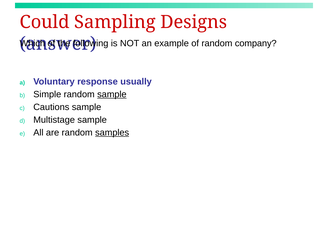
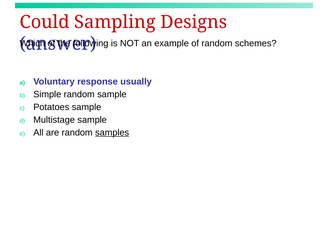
company: company -> schemes (256, 43)
sample underline: present -> none (112, 94)
Cautions: Cautions -> Potatoes (51, 107)
